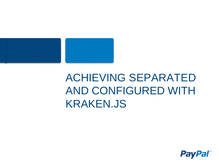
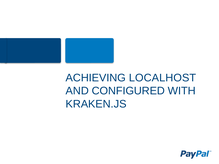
SEPARATED: SEPARATED -> LOCALHOST (163, 78)
